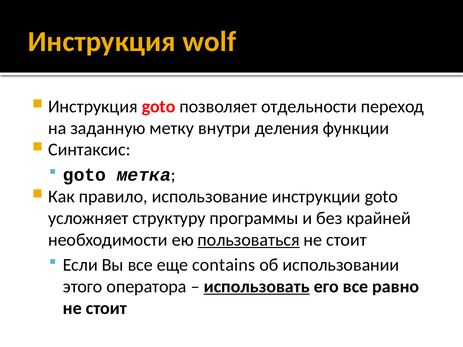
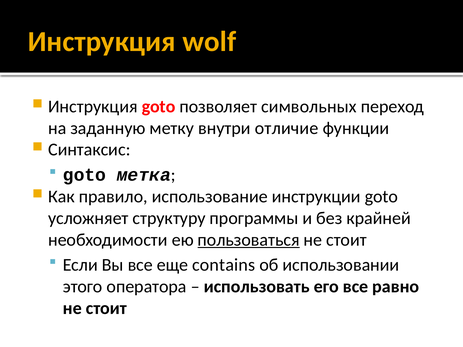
отдельности: отдельности -> символьных (309, 107)
деления: деления -> отличие (287, 128)
использовать underline: present -> none (257, 287)
